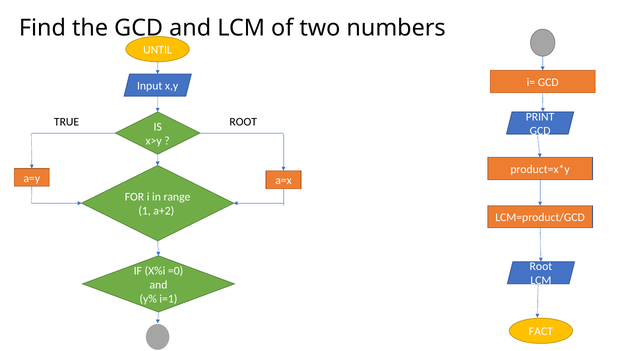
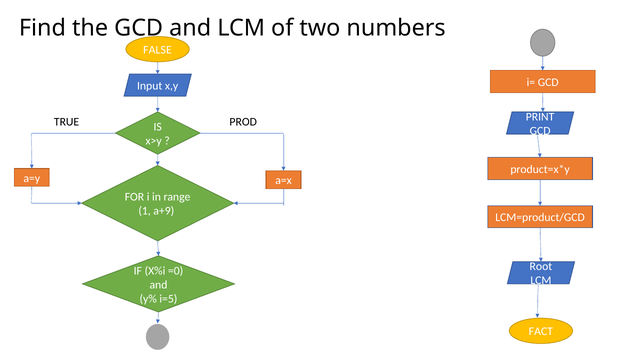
UNTIL: UNTIL -> FALSE (157, 50)
TRUE ROOT: ROOT -> PROD (243, 122)
a+2: a+2 -> a+9 (164, 211)
i=1: i=1 -> i=5 (168, 299)
